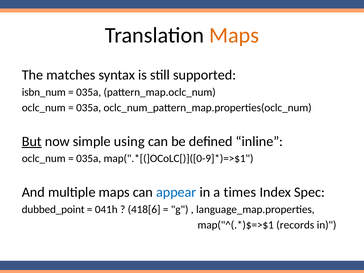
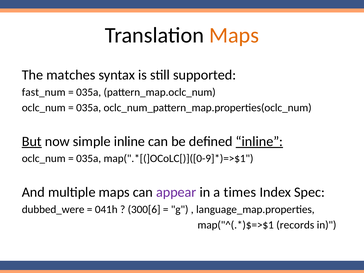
isbn_num: isbn_num -> fast_num (44, 92)
simple using: using -> inline (129, 141)
inline underline: none -> present (259, 141)
appear colour: blue -> purple (176, 192)
dubbed_point: dubbed_point -> dubbed_were (53, 209)
418[6: 418[6 -> 300[6 (144, 209)
